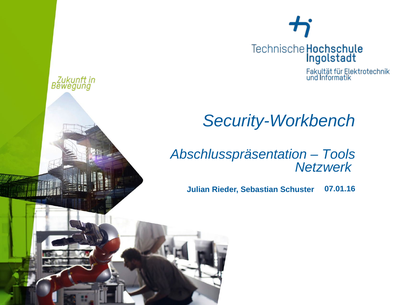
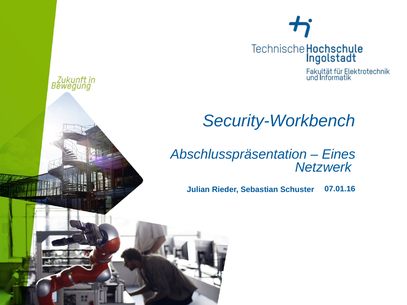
Tools: Tools -> Eines (339, 155)
